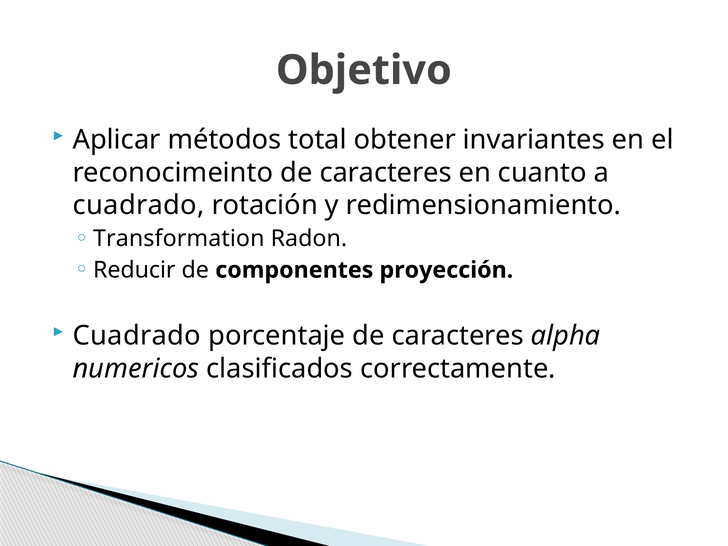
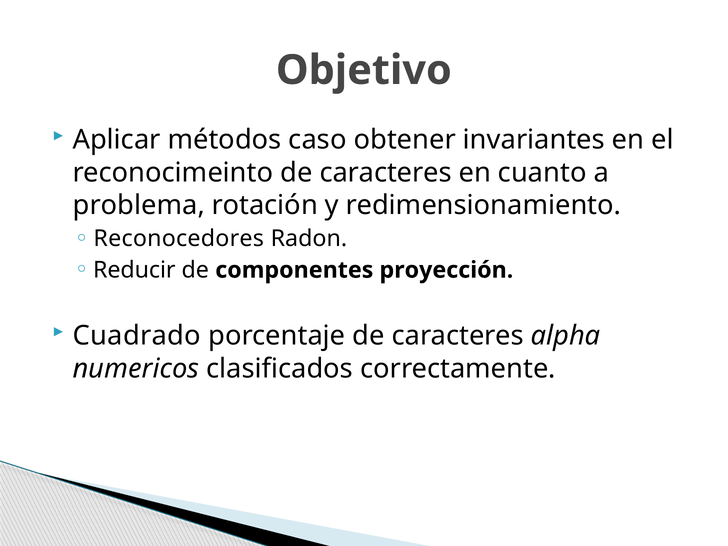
total: total -> caso (318, 140)
cuadrado: cuadrado -> problema (139, 205)
Transformation: Transformation -> Reconocedores (179, 239)
